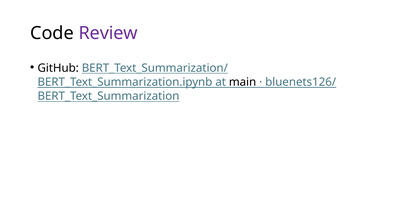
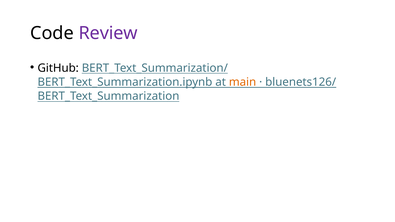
main colour: black -> orange (243, 82)
